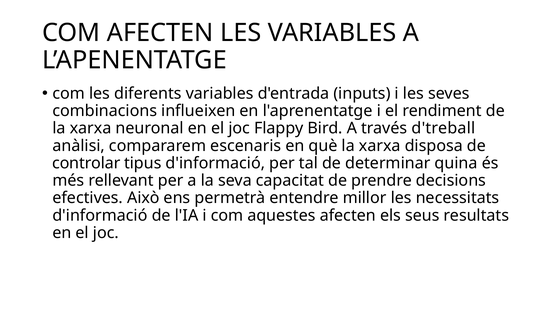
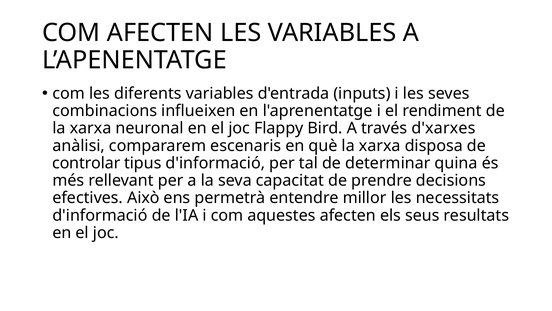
d'treball: d'treball -> d'xarxes (443, 128)
